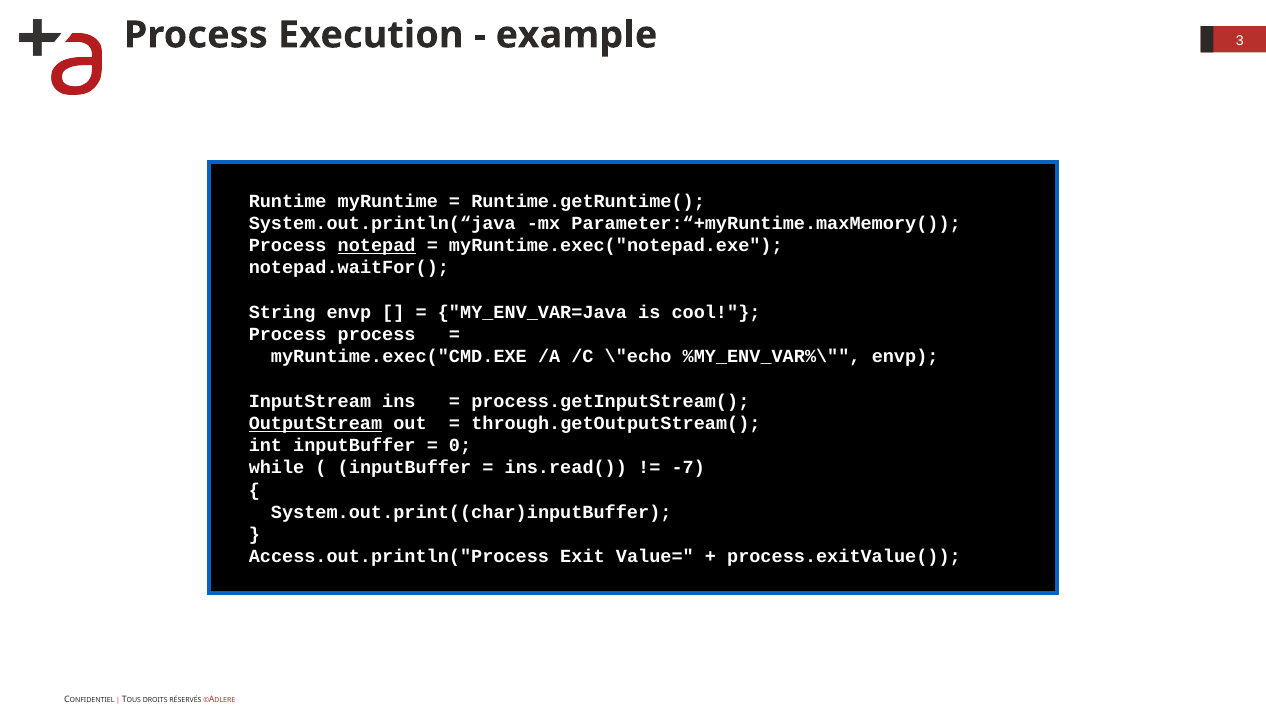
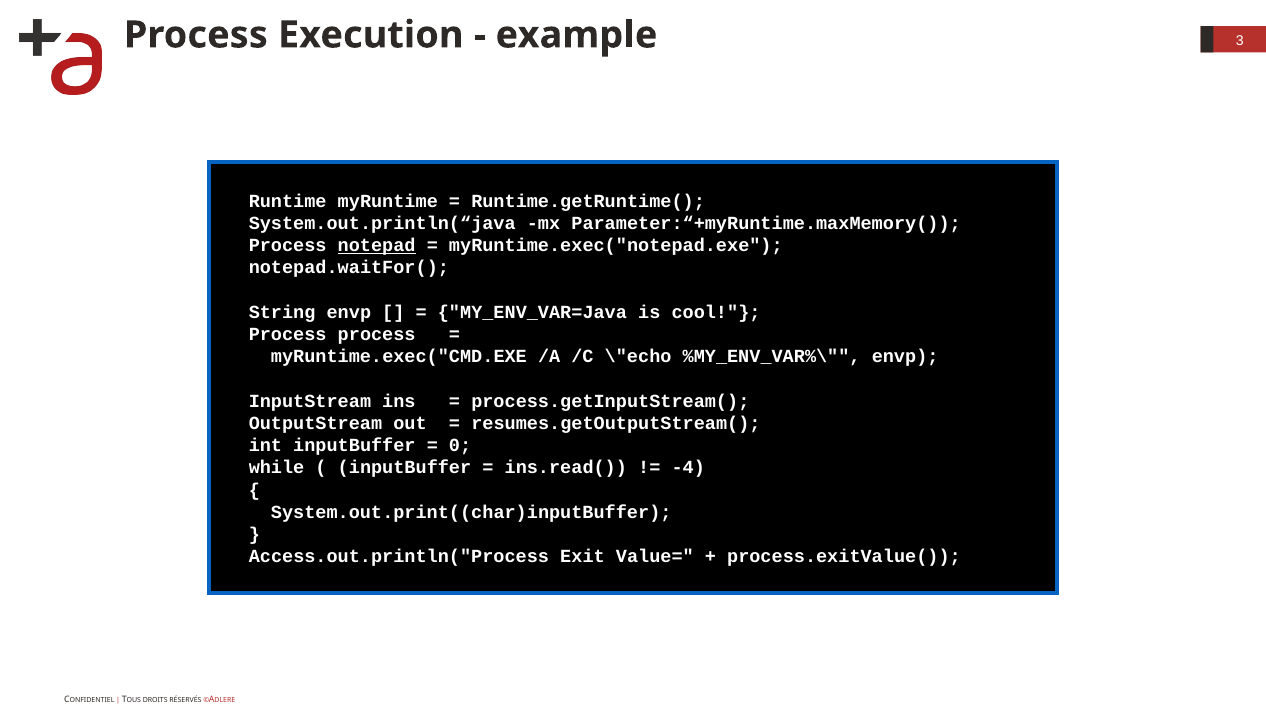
OutputStream underline: present -> none (315, 423)
through.getOutputStream(: through.getOutputStream( -> resumes.getOutputStream( (616, 423)
-7: -7 -> -4 (688, 468)
